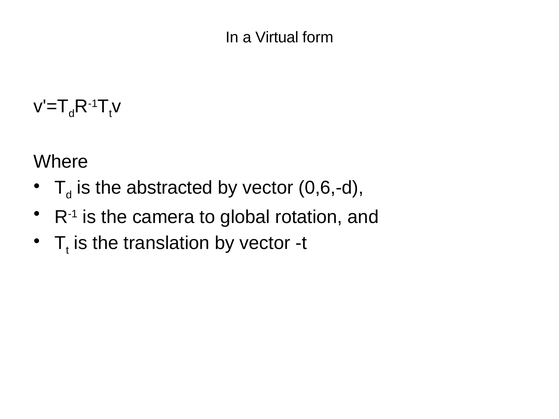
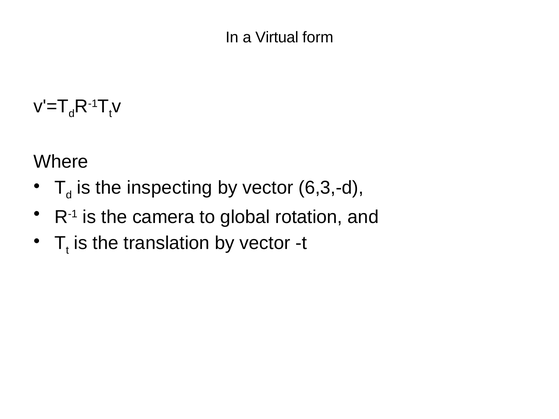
abstracted: abstracted -> inspecting (169, 188)
0,6,-d: 0,6,-d -> 6,3,-d (331, 188)
